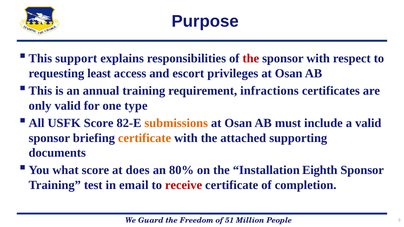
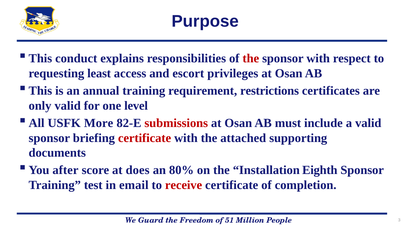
support: support -> conduct (76, 59)
infractions: infractions -> restrictions (270, 91)
type: type -> level (136, 106)
USFK Score: Score -> More (99, 123)
submissions colour: orange -> red (176, 123)
certificate colour: orange -> red (145, 138)
what: what -> after (65, 170)
